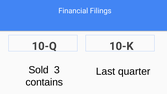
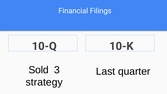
contains: contains -> strategy (44, 82)
